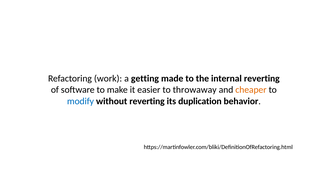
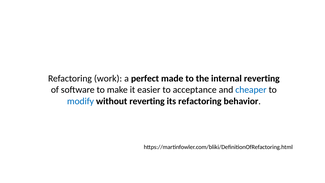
getting: getting -> perfect (145, 78)
throwaway: throwaway -> acceptance (195, 90)
cheaper colour: orange -> blue (251, 90)
its duplication: duplication -> refactoring (200, 101)
